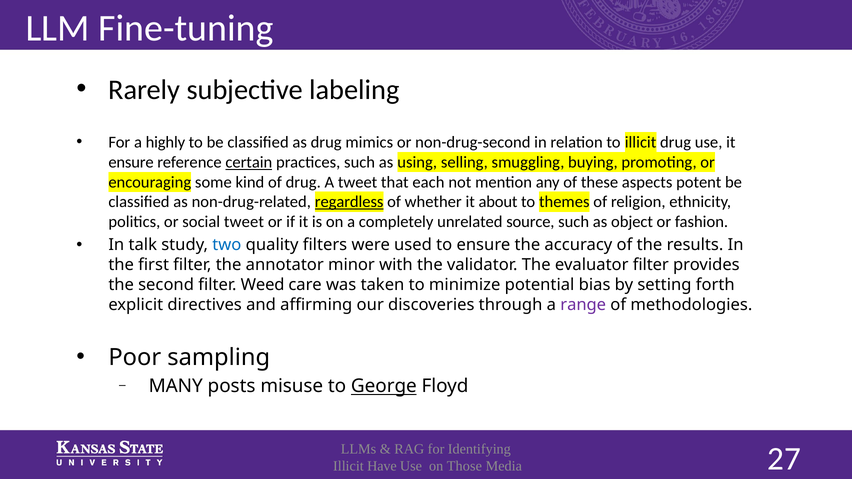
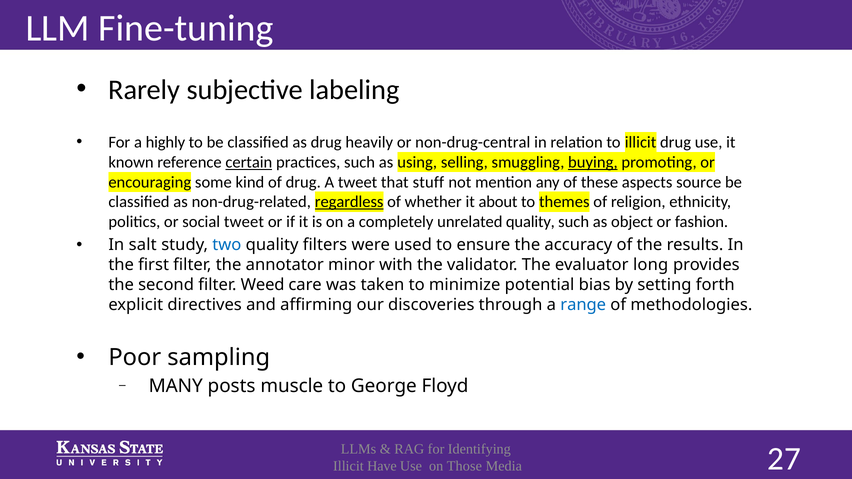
mimics: mimics -> heavily (369, 142)
non-drug-second: non-drug-second -> non-drug-central (473, 142)
ensure: ensure -> known (131, 162)
buying underline: none -> present (593, 162)
each: each -> stuff (428, 182)
potent: potent -> source (699, 182)
unrelated source: source -> quality (530, 222)
talk: talk -> salt (143, 245)
evaluator filter: filter -> long (651, 265)
range colour: purple -> blue (583, 305)
misuse: misuse -> muscle (292, 386)
George underline: present -> none (384, 386)
